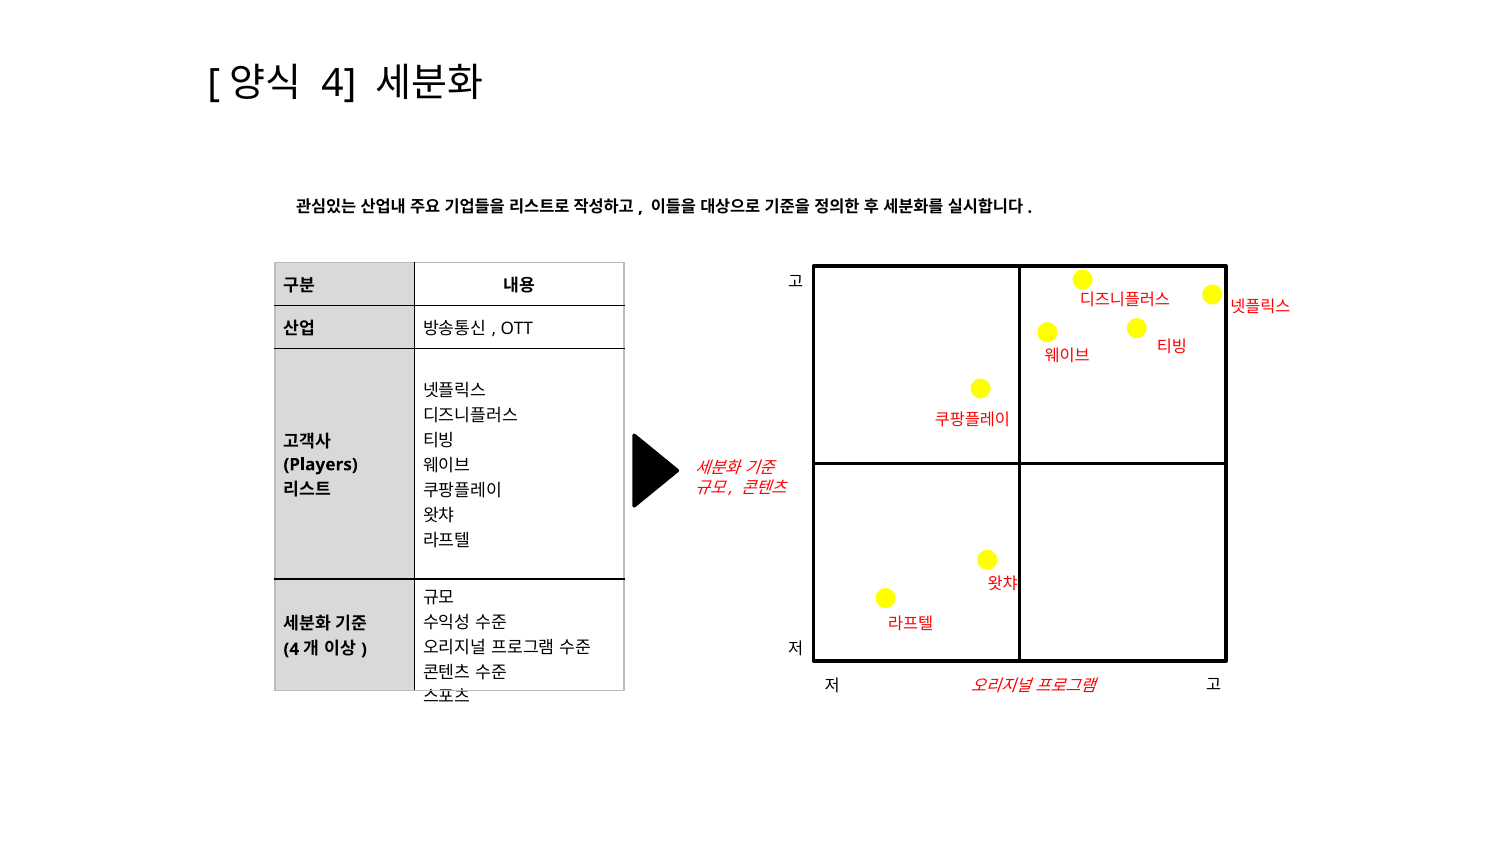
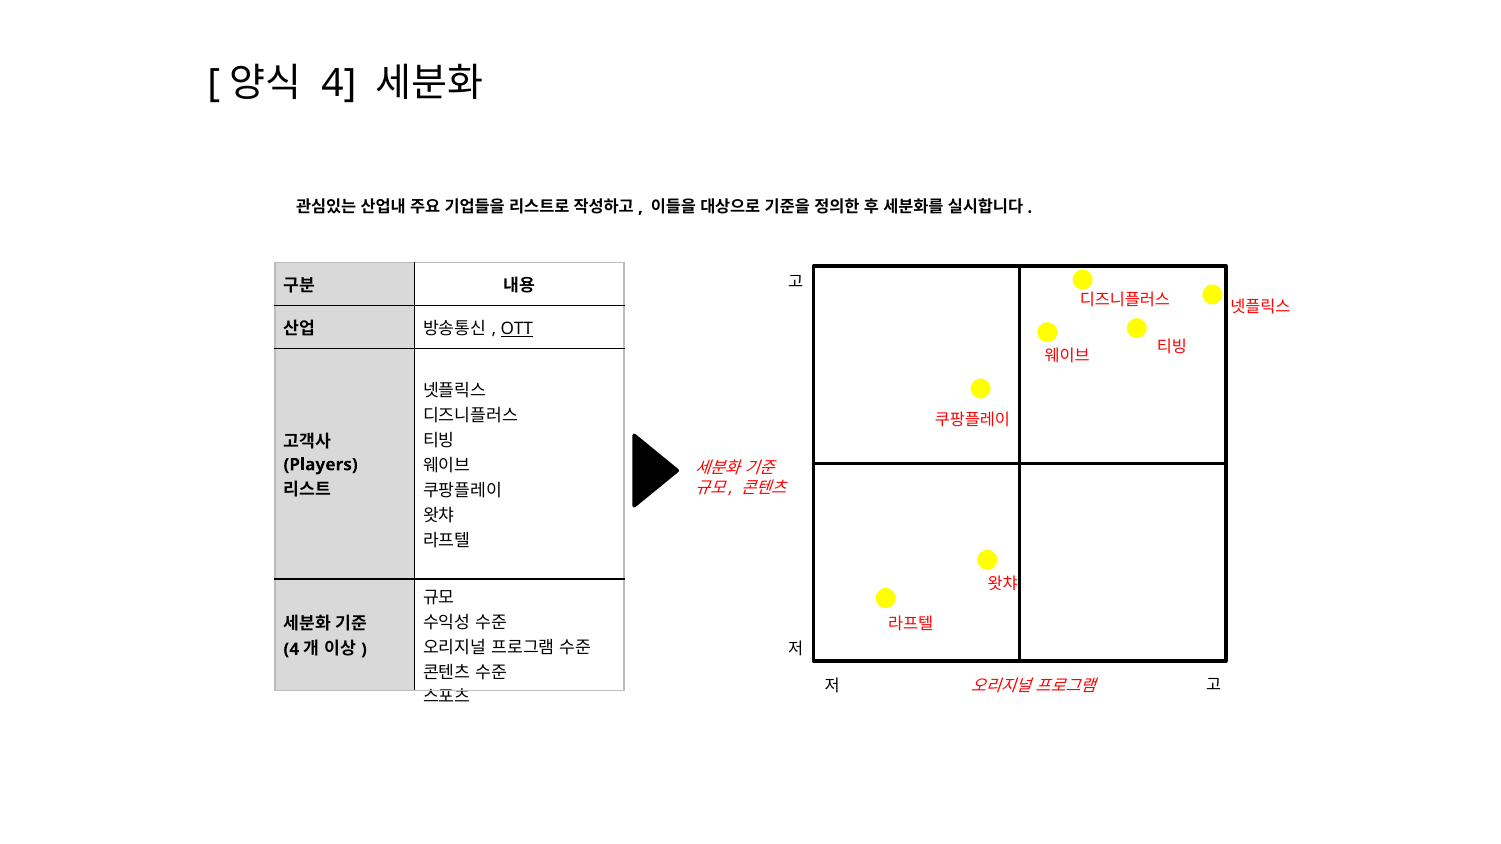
OTT underline: none -> present (517, 329)
